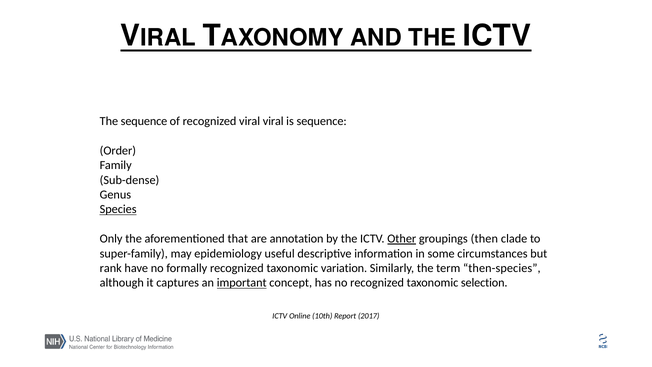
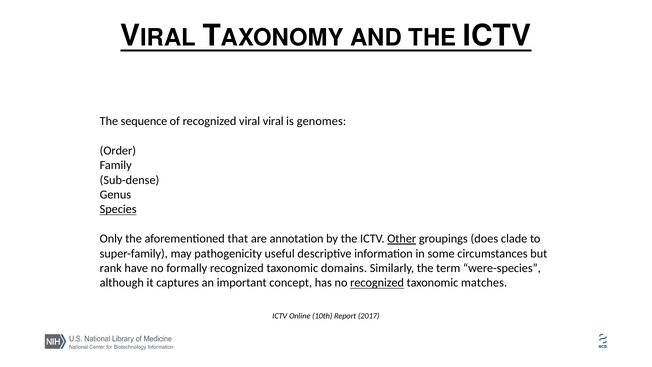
is sequence: sequence -> genomes (321, 121)
then: then -> does (484, 239)
epidemiology: epidemiology -> pathogenicity (228, 253)
variation: variation -> domains (344, 268)
then-species: then-species -> were-species (502, 268)
important underline: present -> none (242, 283)
recognized underline: none -> present (377, 283)
selection: selection -> matches (484, 283)
